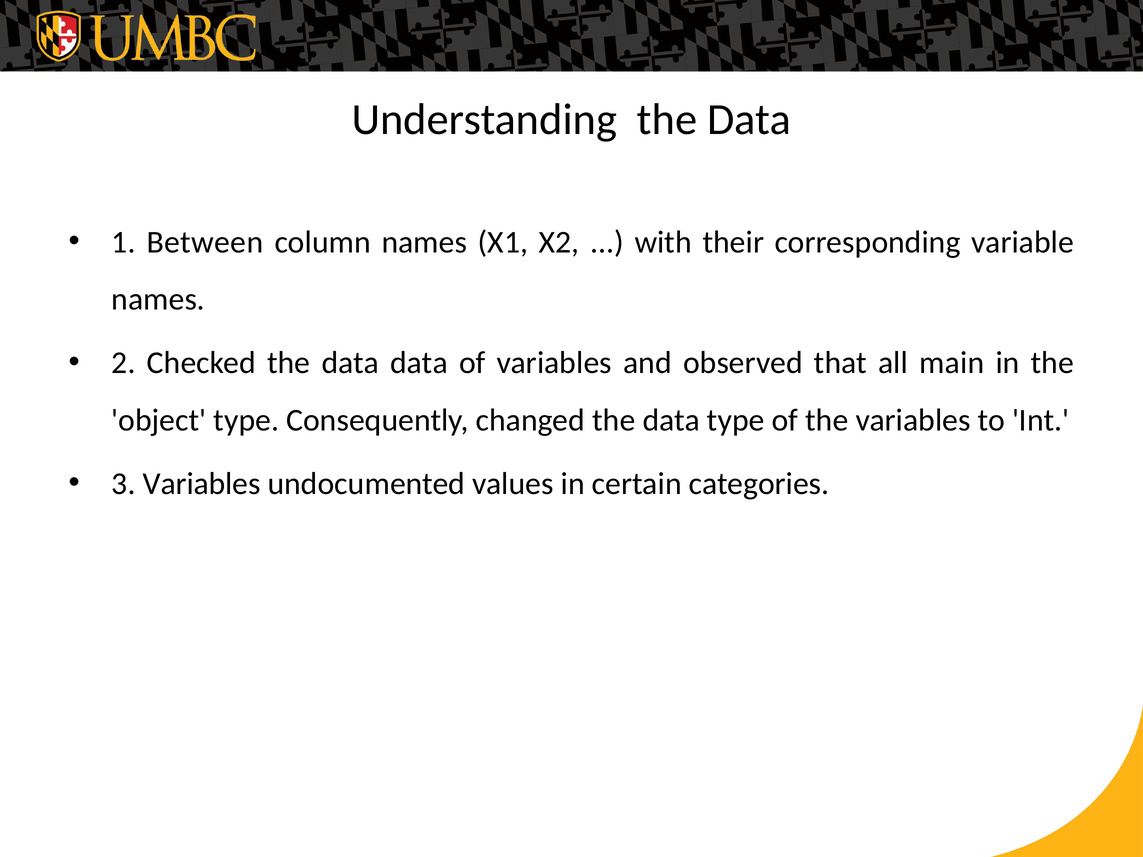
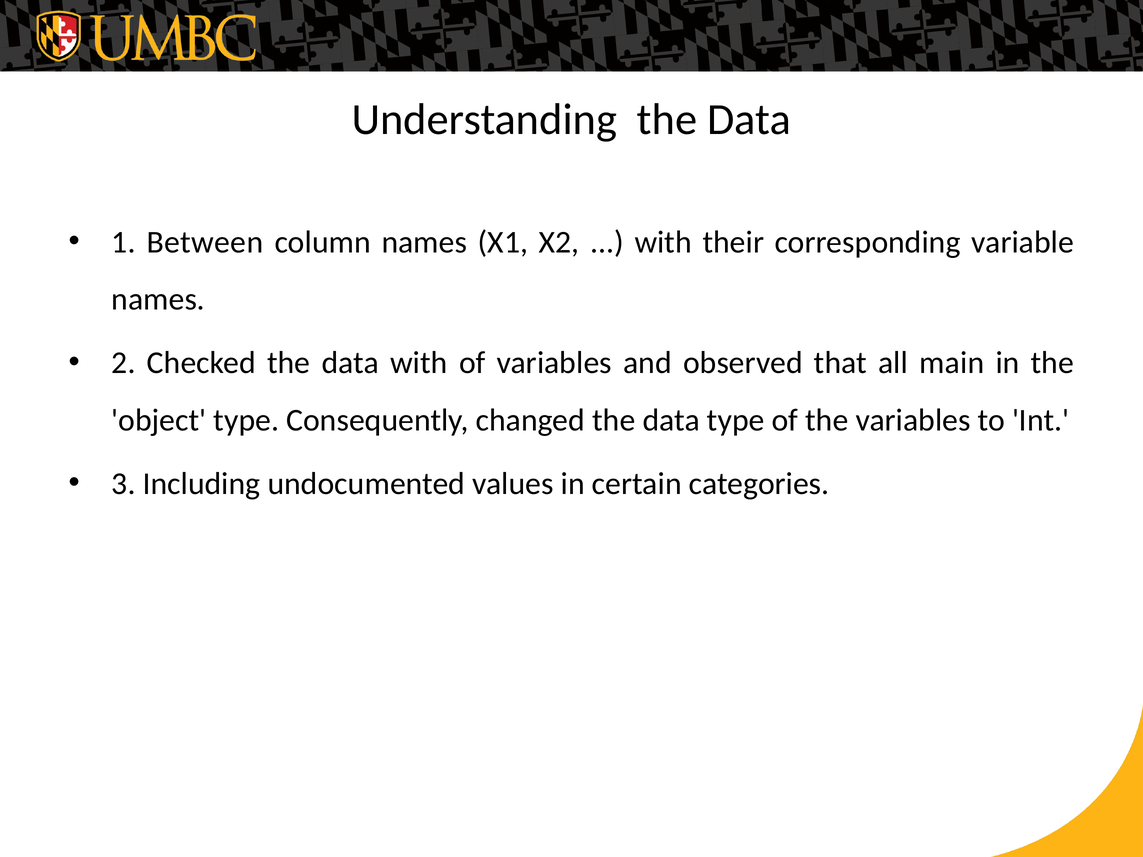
data data: data -> with (419, 363)
3 Variables: Variables -> Including (202, 484)
